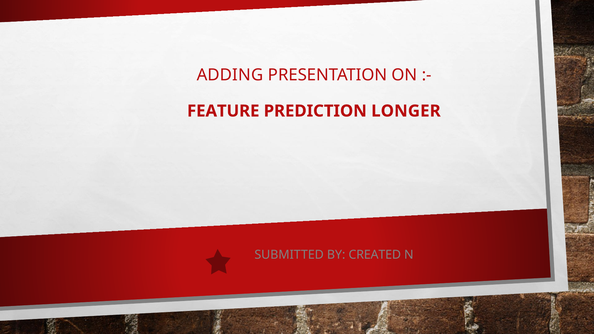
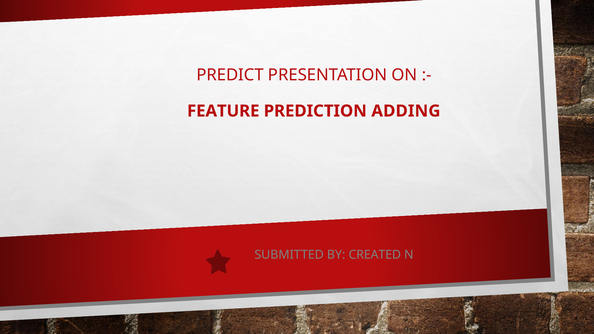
ADDING: ADDING -> PREDICT (230, 75)
LONGER: LONGER -> ADDING (406, 111)
